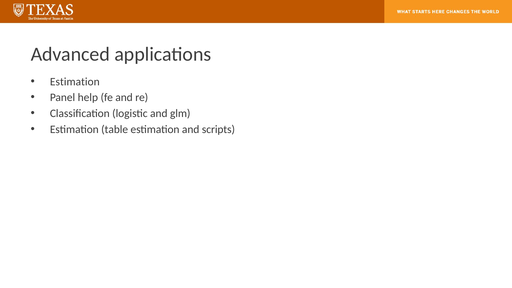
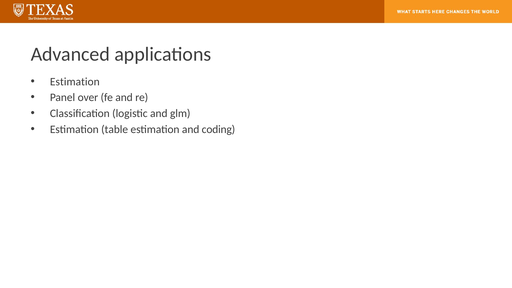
help: help -> over (88, 98)
scripts: scripts -> coding (218, 129)
